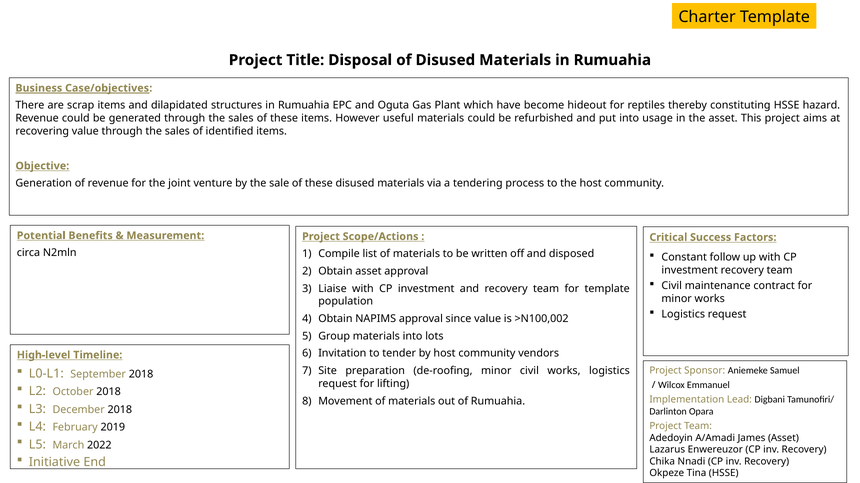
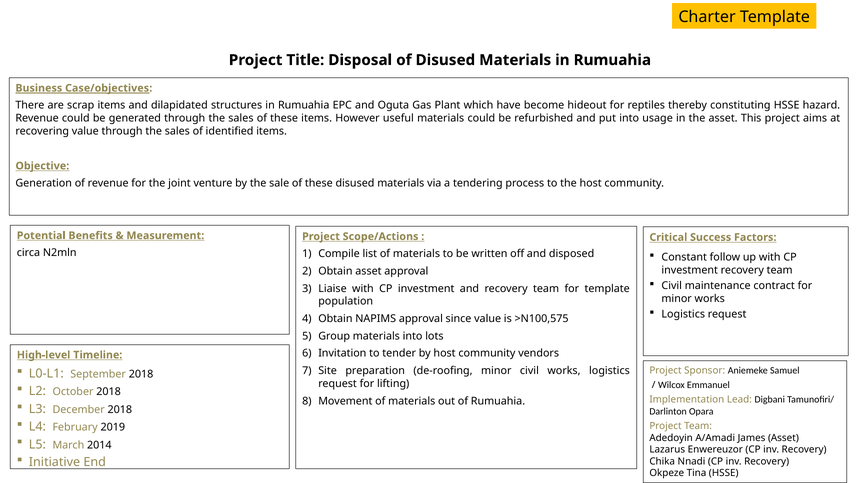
>N100,002: >N100,002 -> >N100,575 (542, 319)
2022: 2022 -> 2014 (99, 446)
